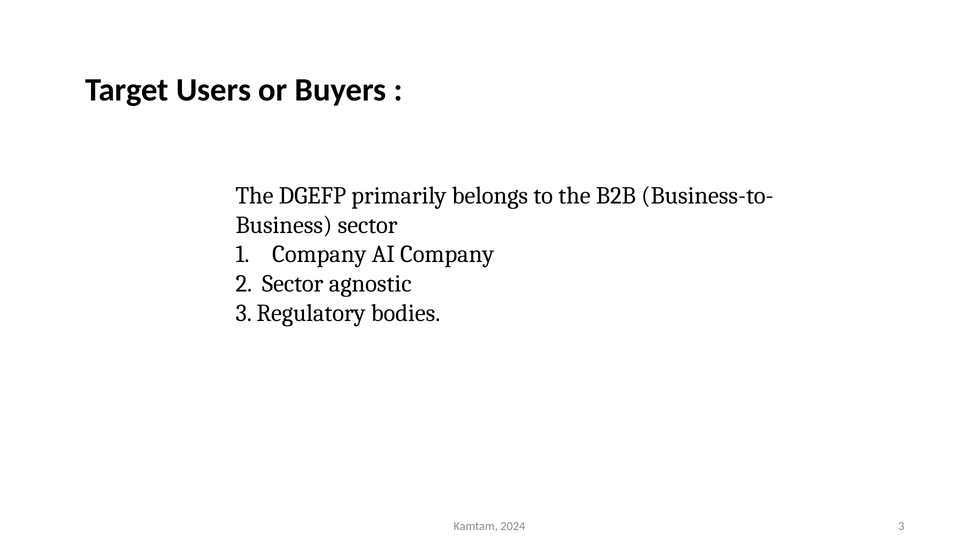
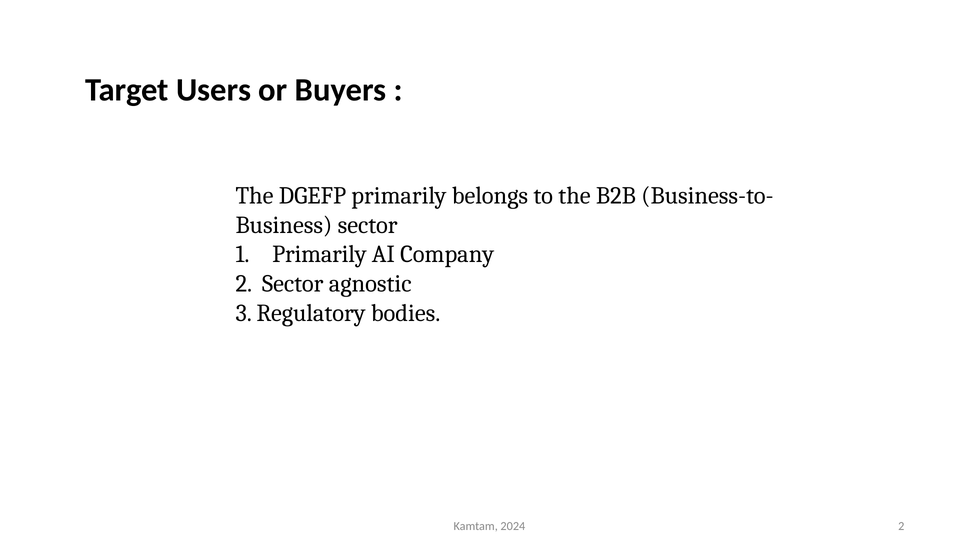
Company: Company -> Primarily (319, 254)
2024 3: 3 -> 2 (901, 526)
